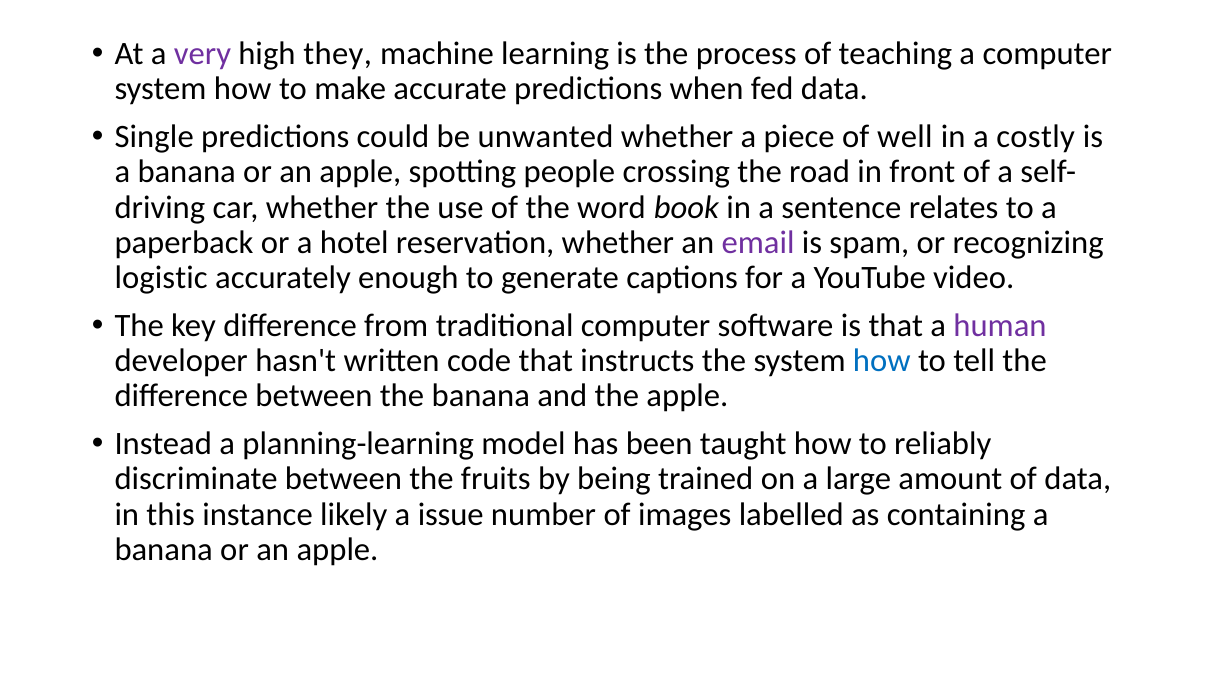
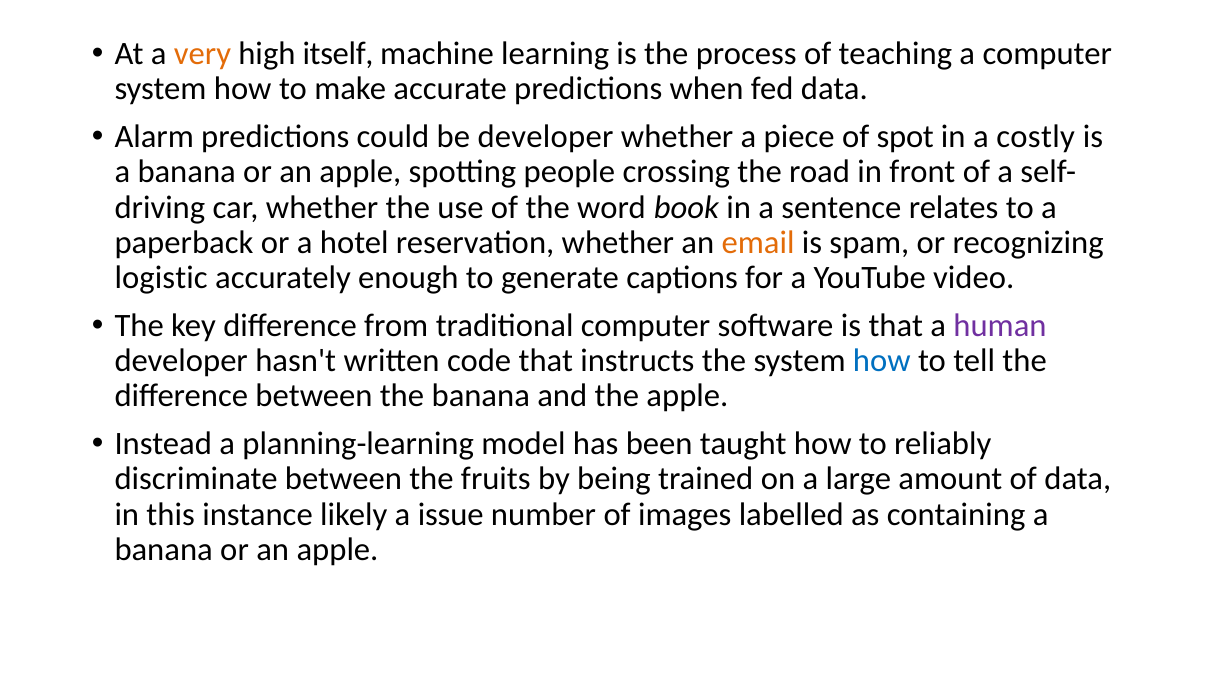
very colour: purple -> orange (202, 54)
they: they -> itself (338, 54)
Single: Single -> Alarm (154, 137)
be unwanted: unwanted -> developer (545, 137)
well: well -> spot (905, 137)
email colour: purple -> orange (758, 243)
